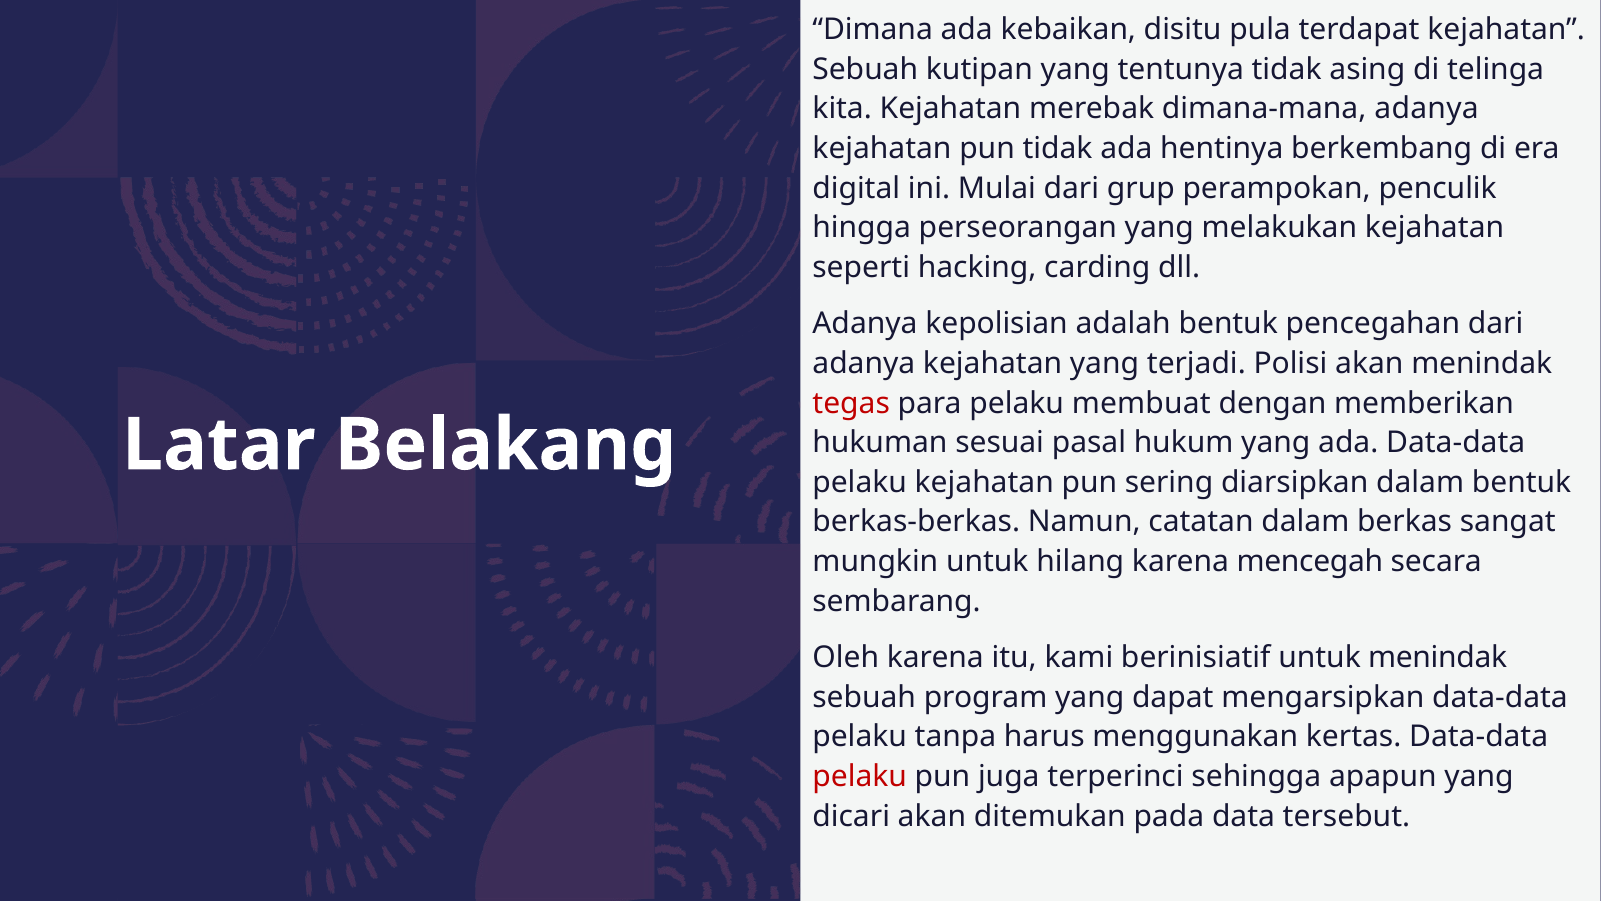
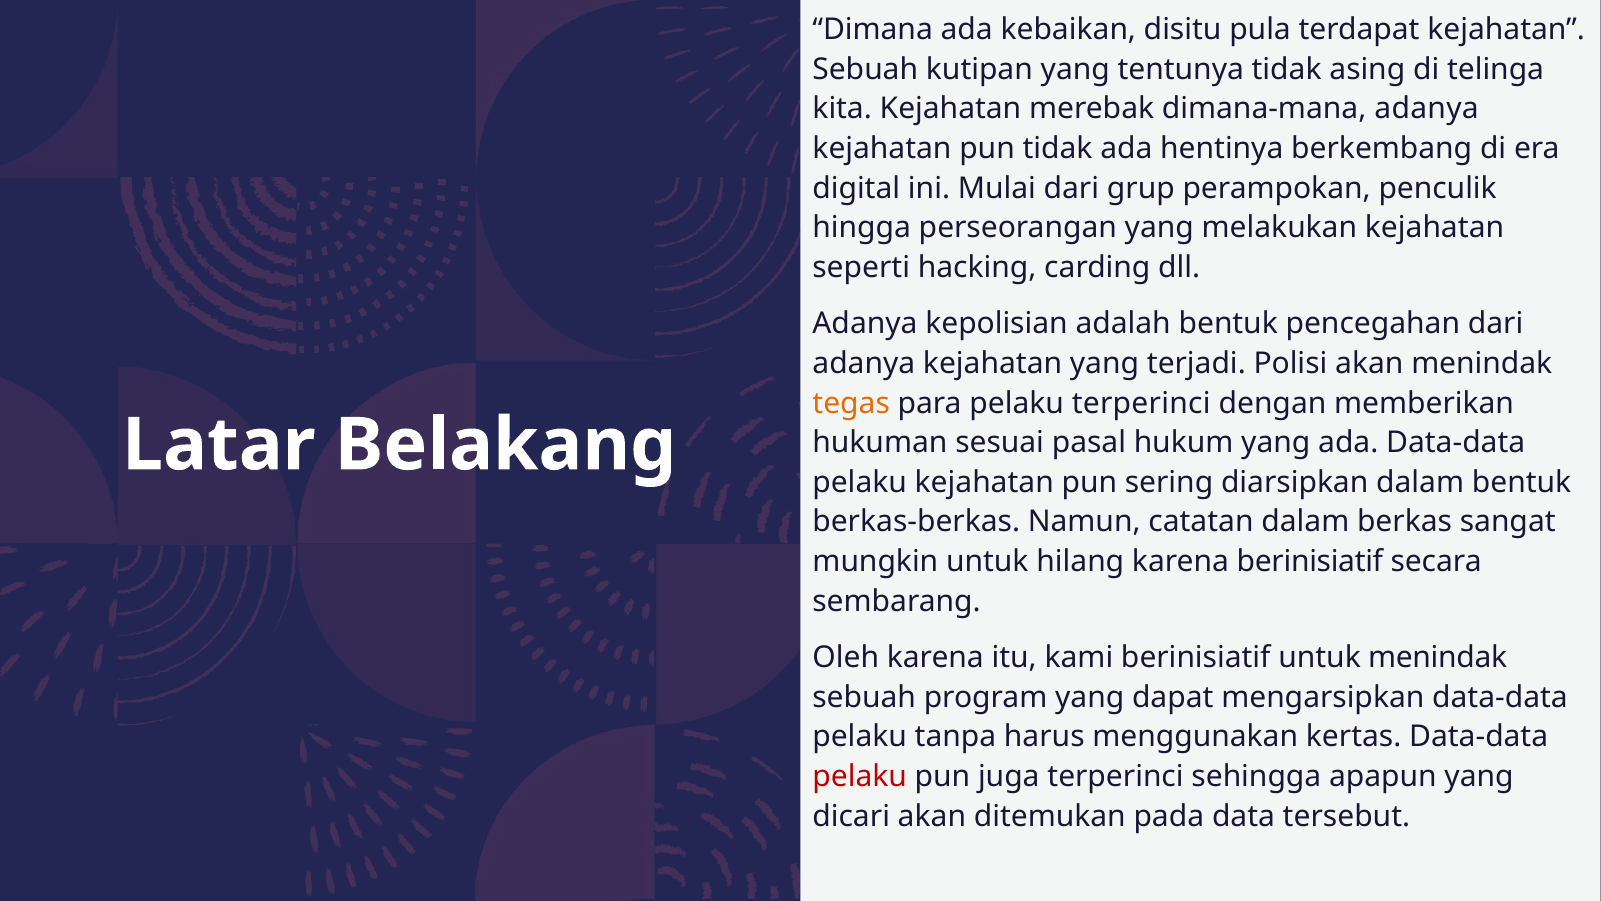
tegas colour: red -> orange (851, 403)
pelaku membuat: membuat -> terperinci (1141, 403)
karena mencegah: mencegah -> berinisiatif (1310, 561)
